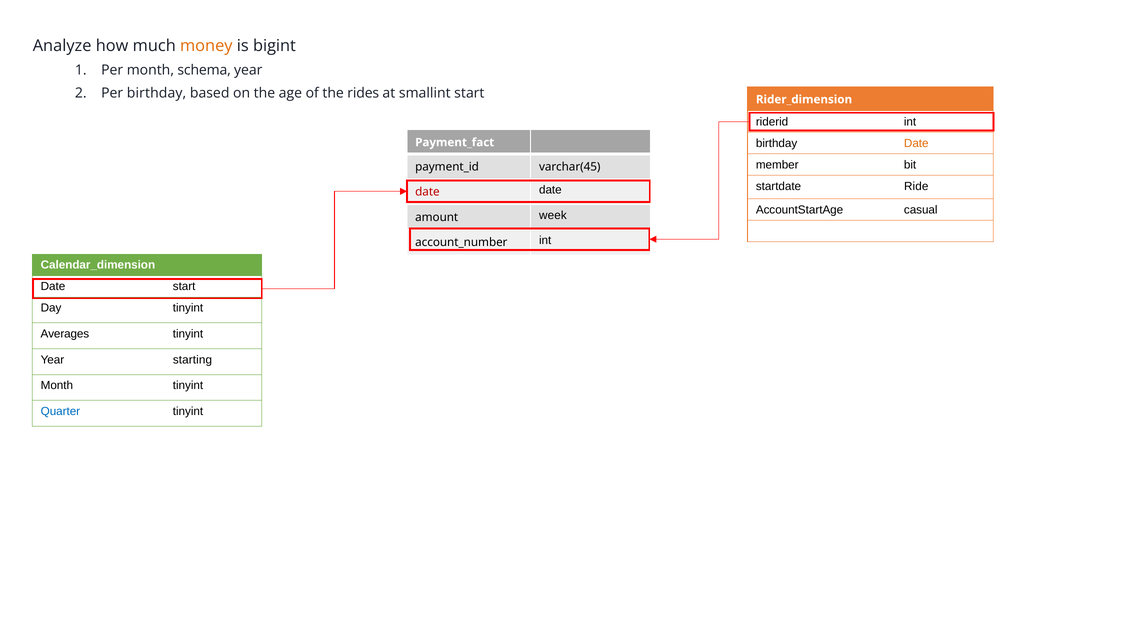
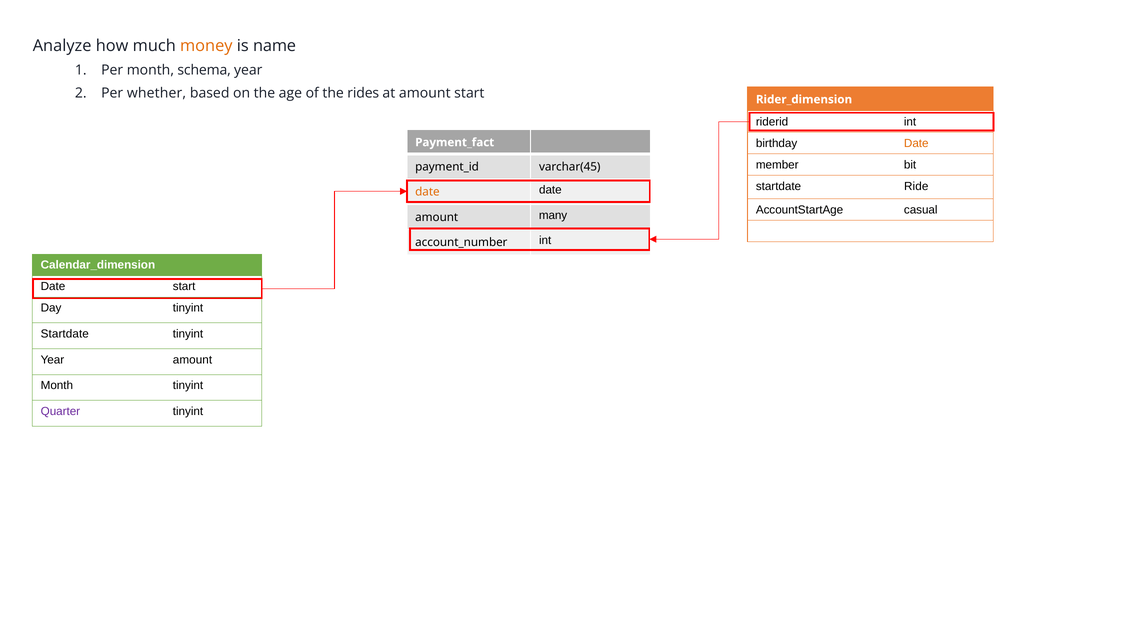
bigint: bigint -> name (275, 46)
Per birthday: birthday -> whether (157, 93)
at smallint: smallint -> amount (425, 93)
date colour: red -> orange (427, 192)
week: week -> many (553, 215)
Averages: Averages -> Startdate (65, 334)
Year starting: starting -> amount (192, 360)
Quarter colour: blue -> purple (60, 411)
